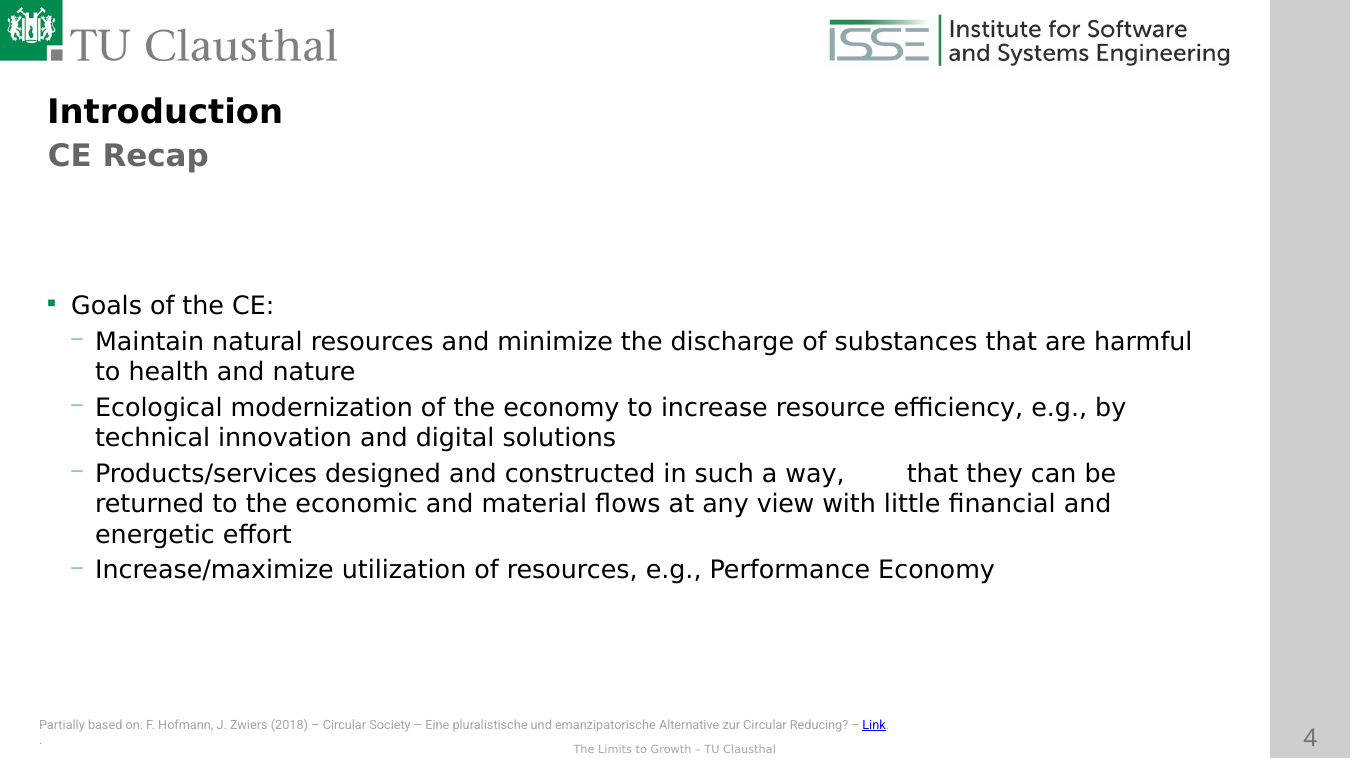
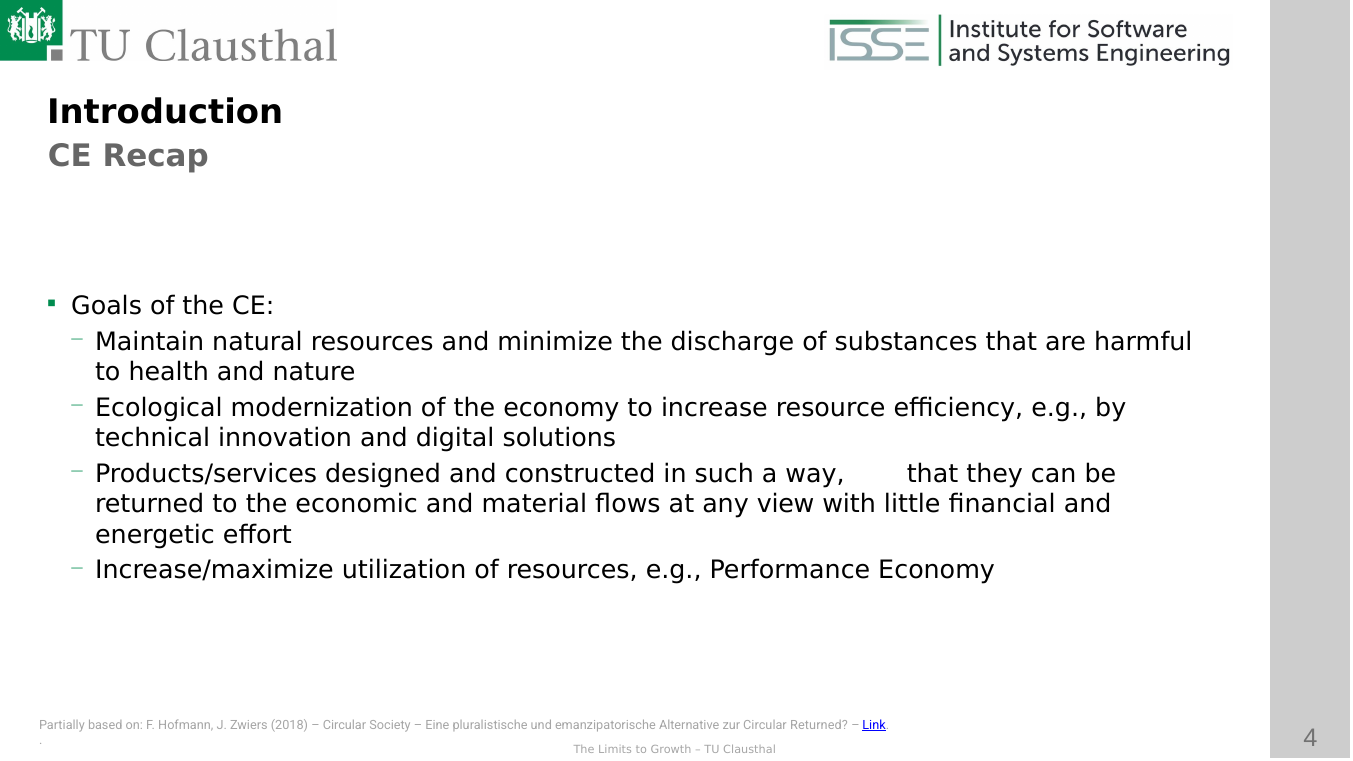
Circular Reducing: Reducing -> Returned (819, 725)
